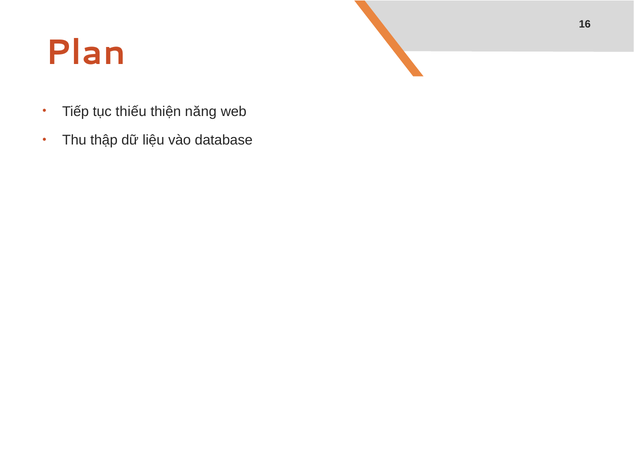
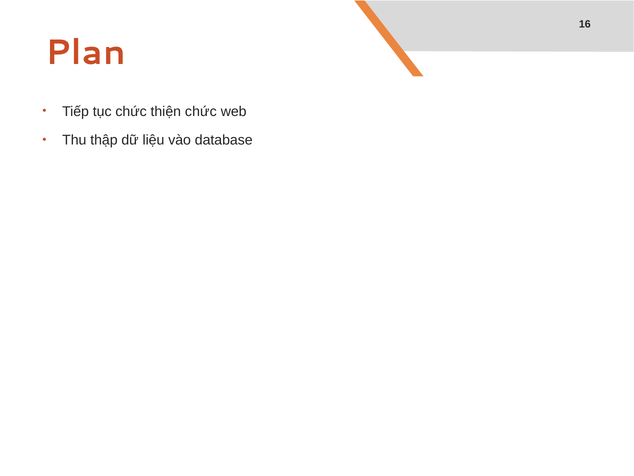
tục thiếu: thiếu -> chức (131, 111)
thiện năng: năng -> chức (201, 111)
